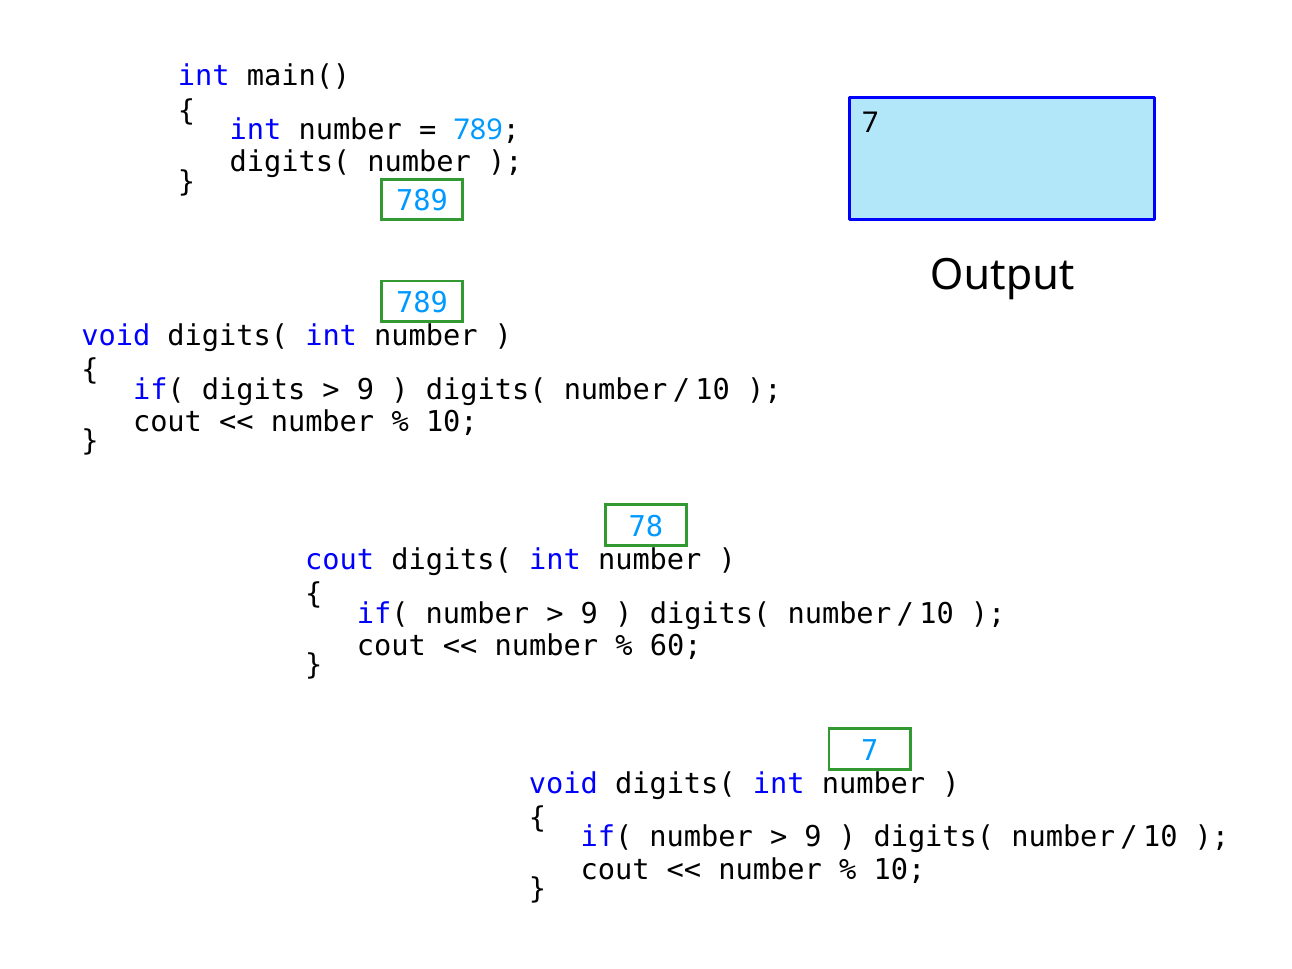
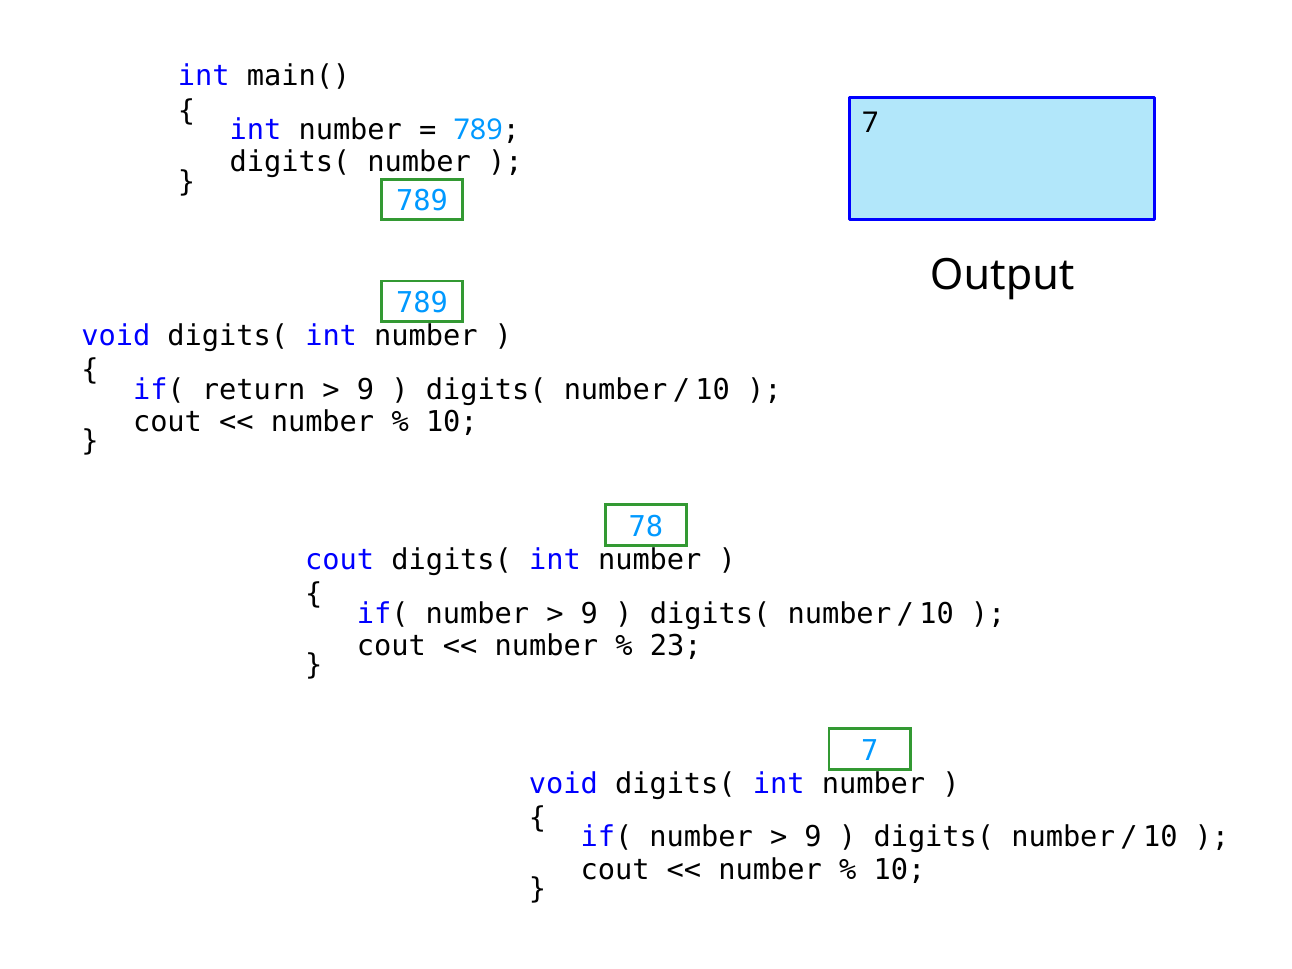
digits: digits -> return (254, 390)
60: 60 -> 23 (676, 646)
